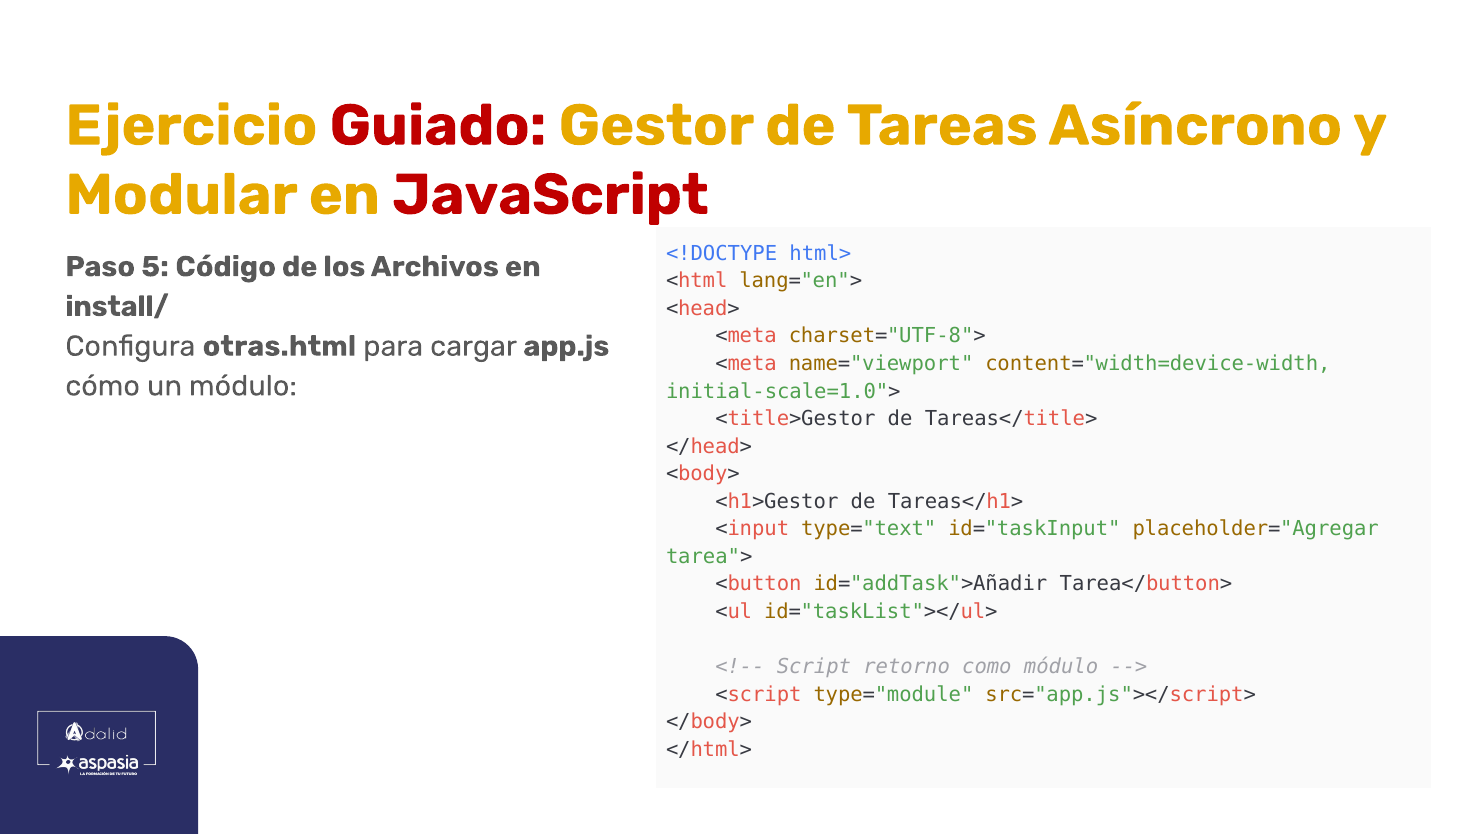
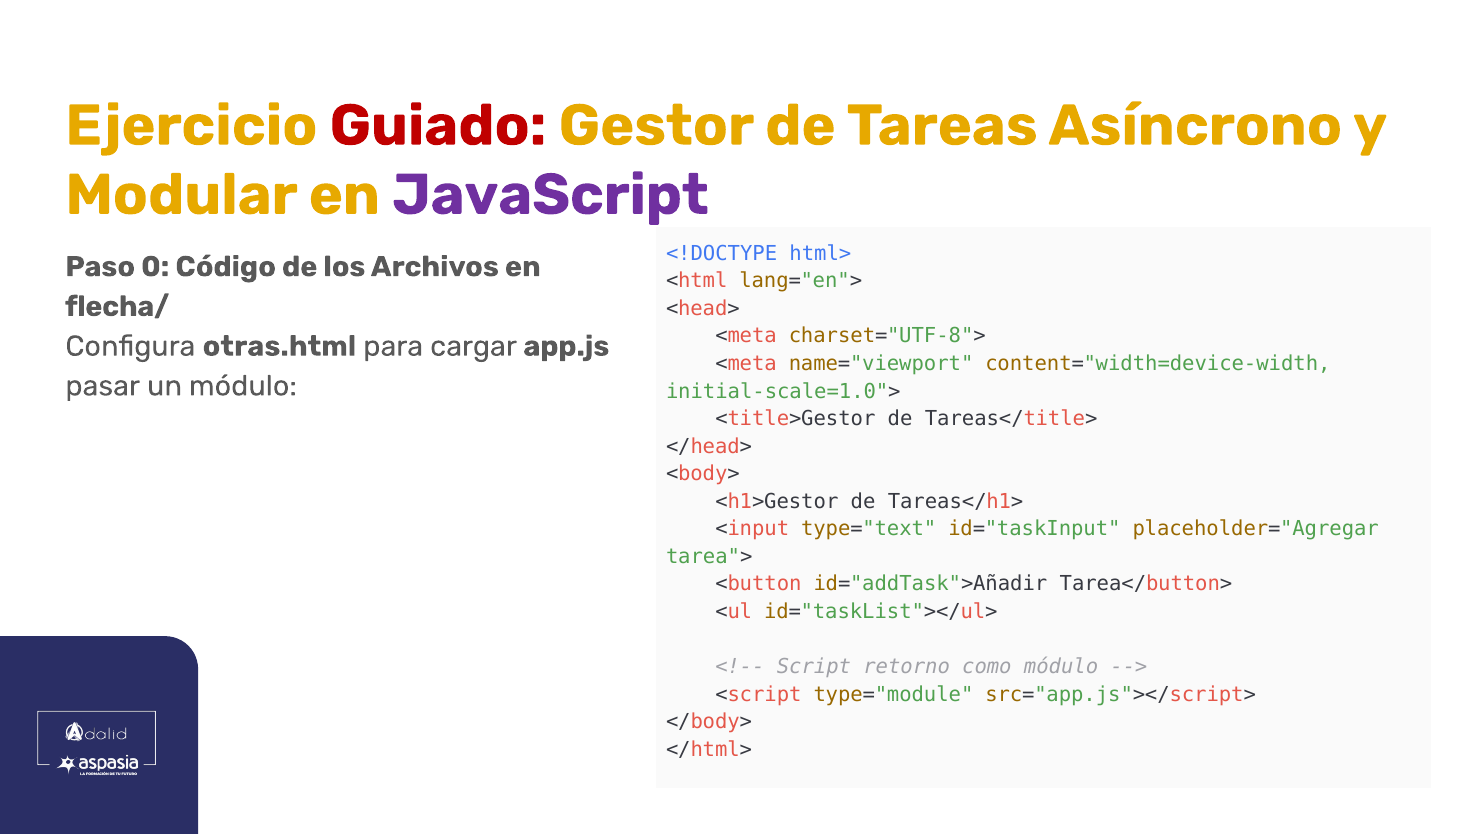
JavaScript colour: red -> purple (550, 195)
5: 5 -> 0 (155, 267)
install/: install/ -> flecha/ (117, 306)
cómo: cómo -> pasar (103, 386)
